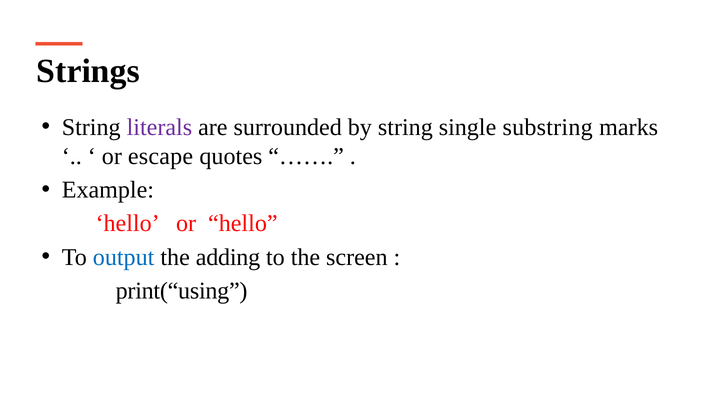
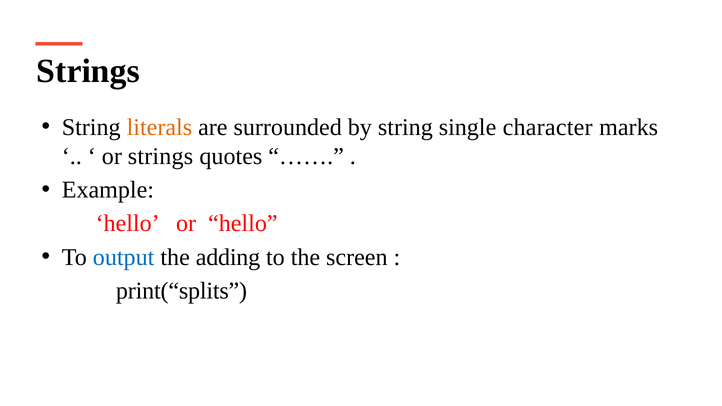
literals colour: purple -> orange (159, 127)
substring: substring -> character (548, 127)
or escape: escape -> strings (161, 156)
print(“using: print(“using -> print(“splits (182, 291)
